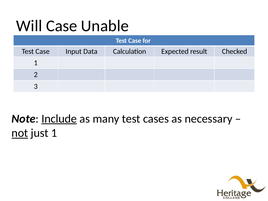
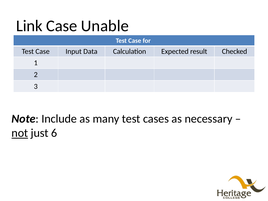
Will: Will -> Link (29, 26)
Include underline: present -> none (59, 119)
just 1: 1 -> 6 (54, 133)
